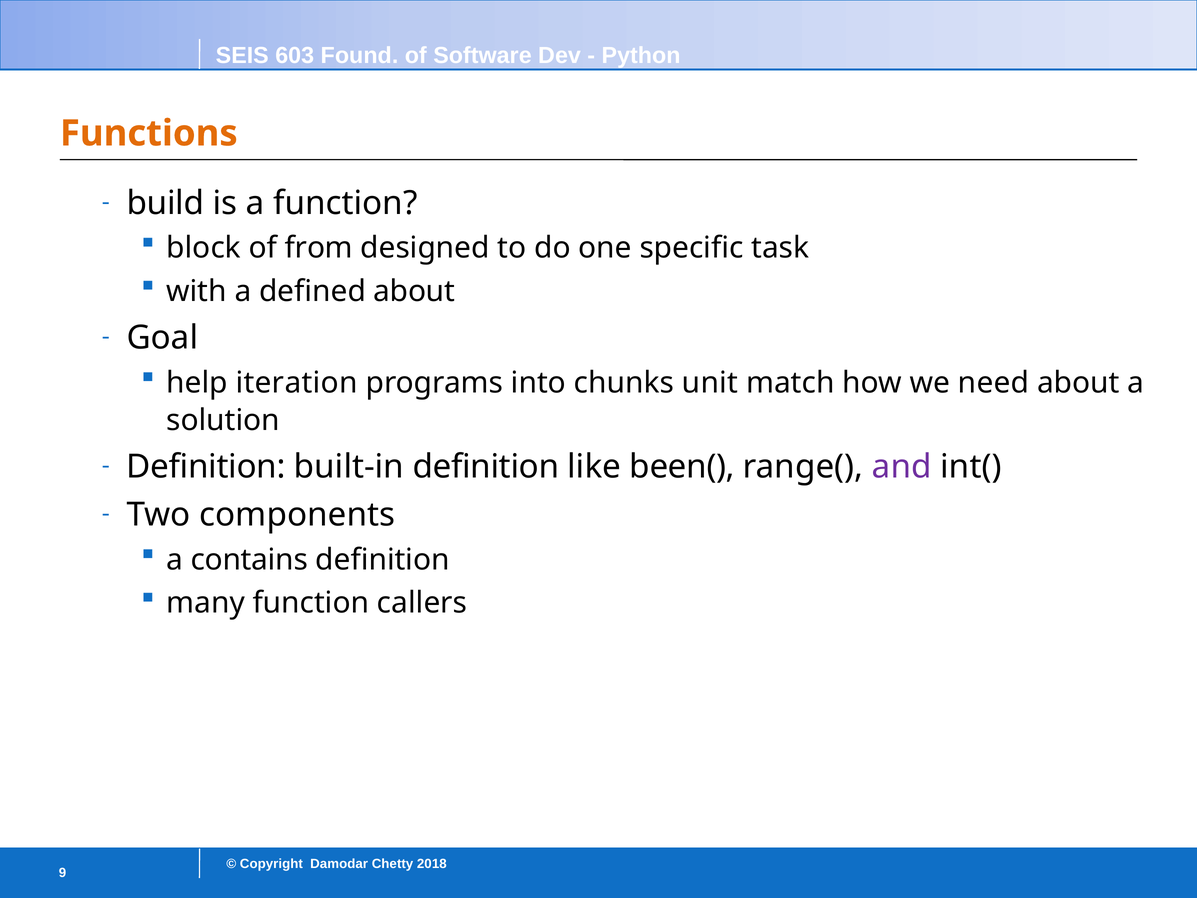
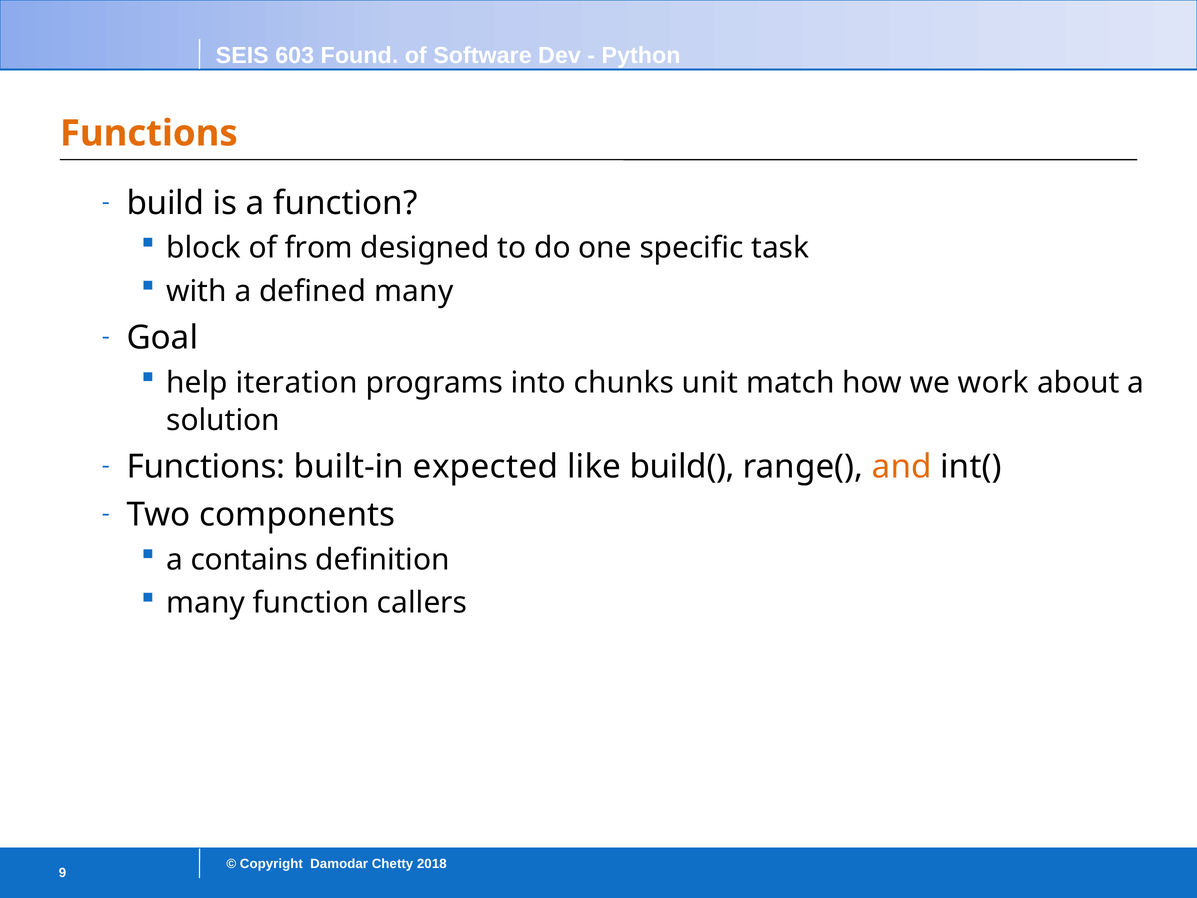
defined about: about -> many (414, 291)
need: need -> work (993, 383)
Definition: Definition -> Functions (206, 466)
built-in definition: definition -> expected (486, 466)
been(: been( -> build( (682, 466)
and colour: purple -> orange (902, 466)
